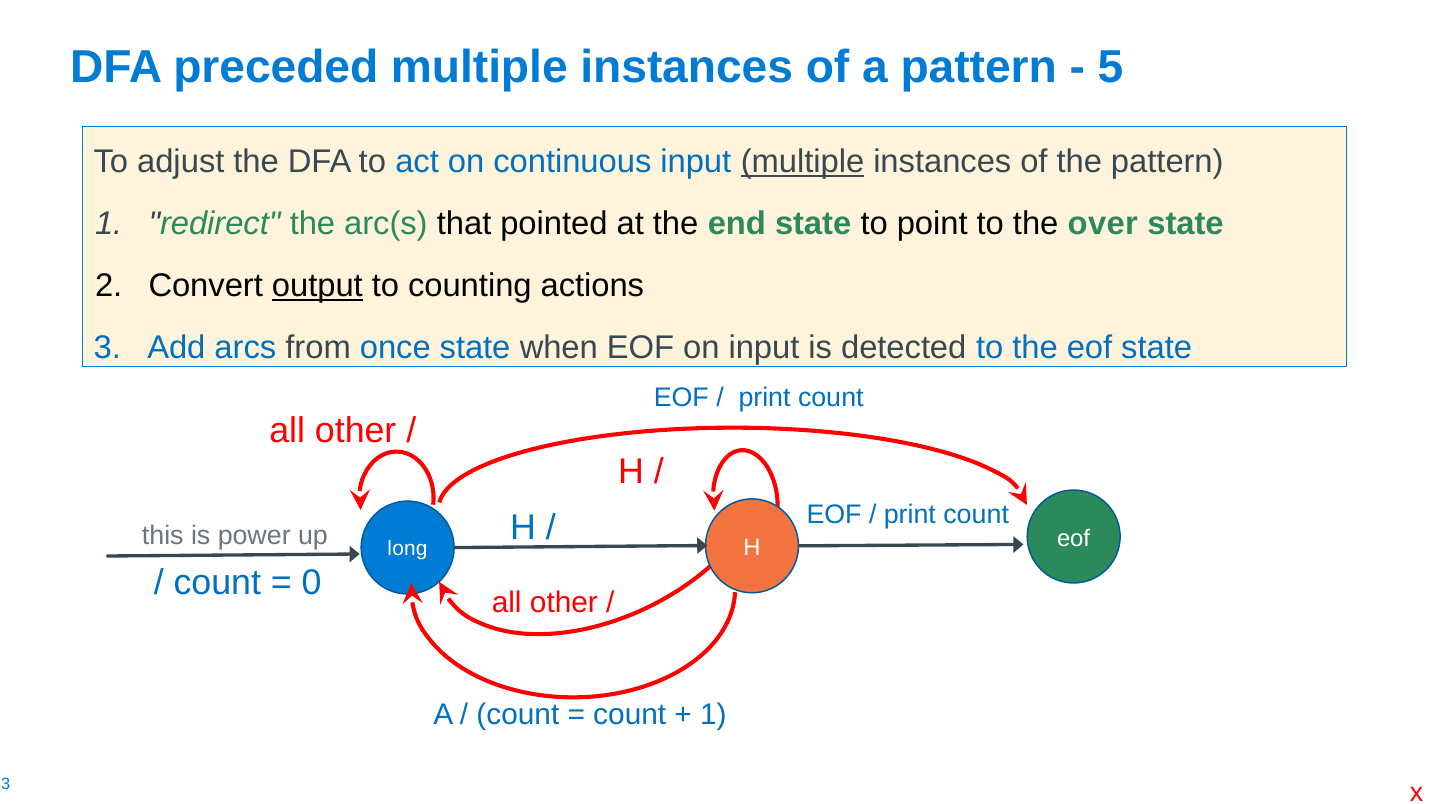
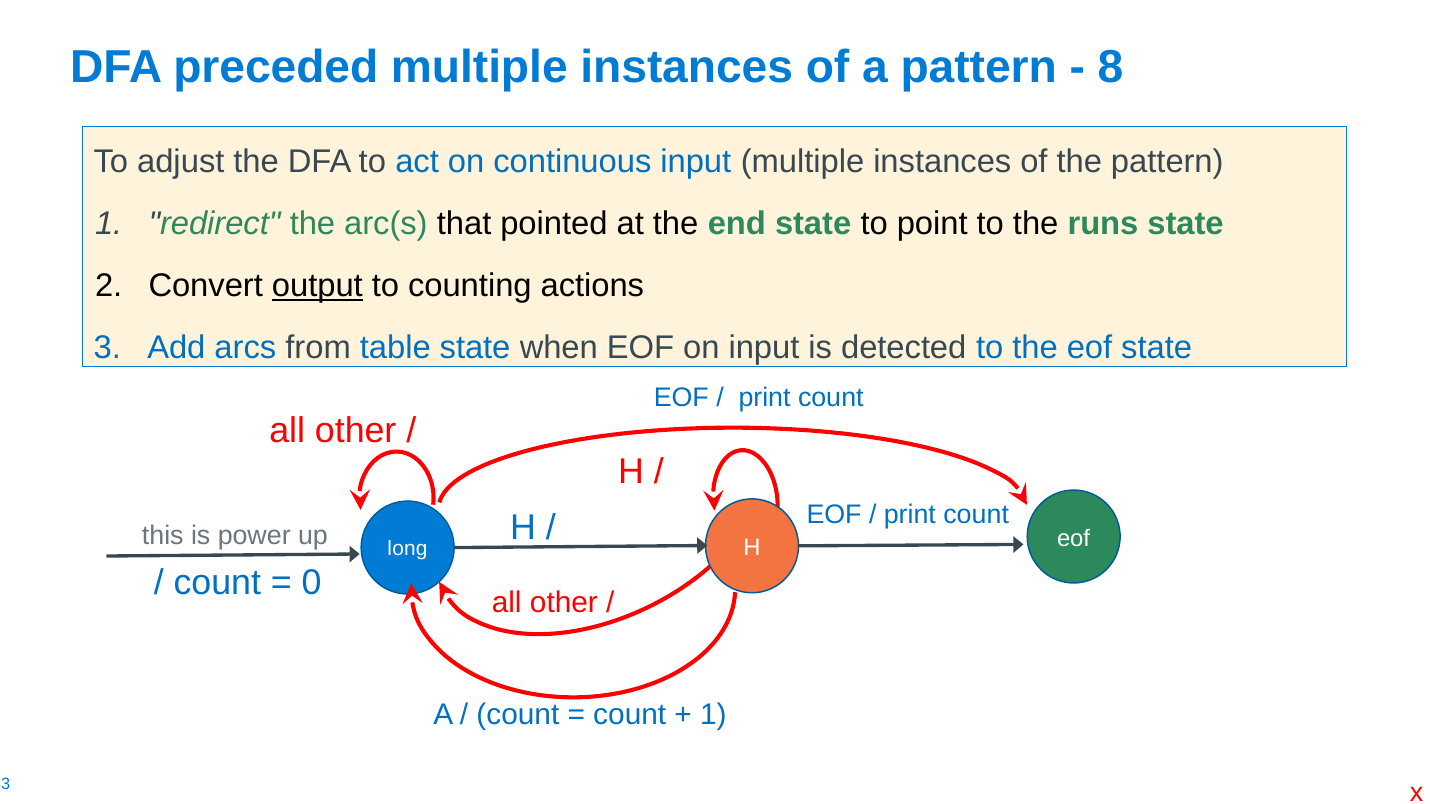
5: 5 -> 8 (1111, 67)
multiple underline: present -> none (803, 162)
over: over -> runs (1103, 224)
once: once -> table (395, 348)
